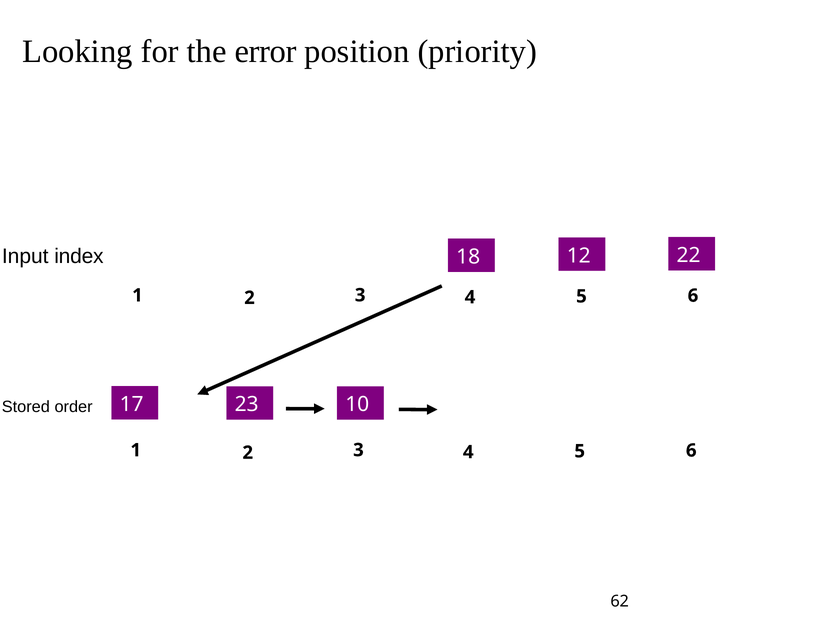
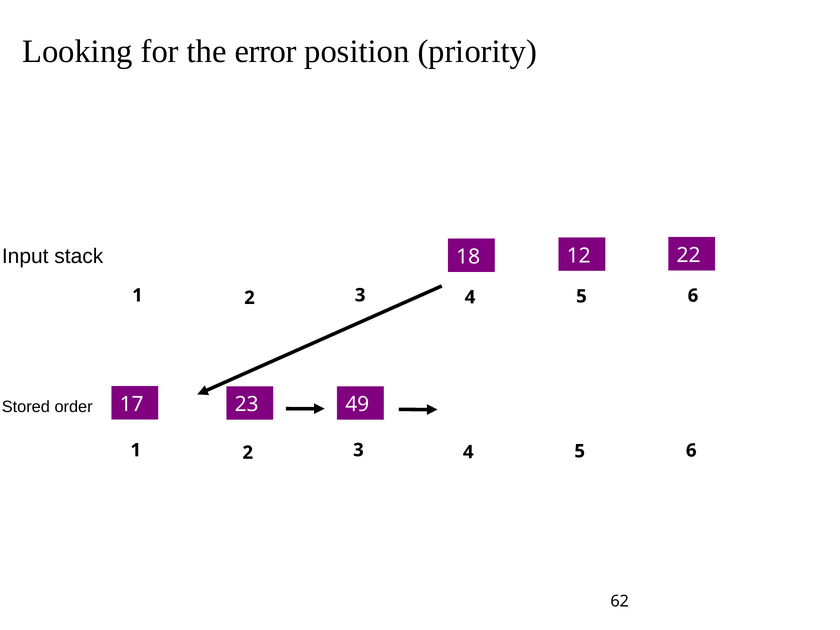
index: index -> stack (79, 256)
10: 10 -> 49 (357, 404)
